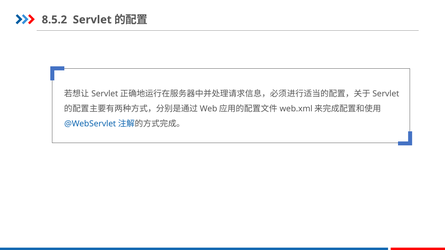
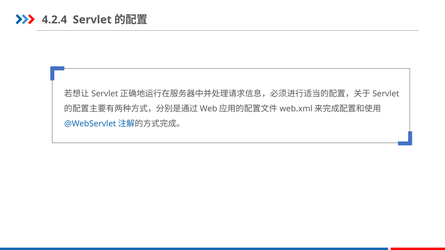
8.5.2: 8.5.2 -> 4.2.4 (54, 20)
